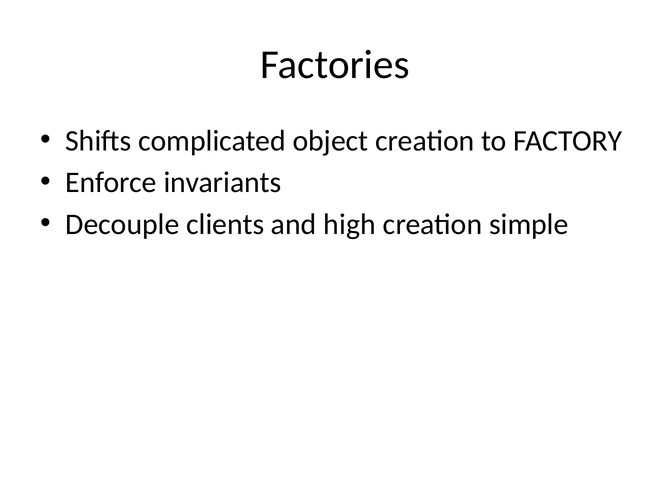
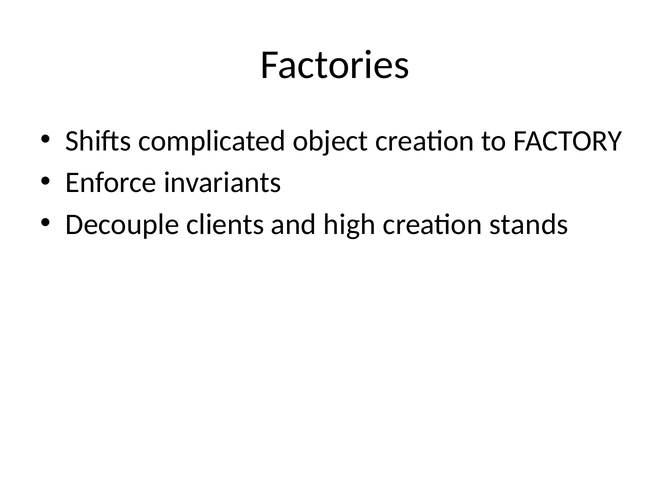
simple: simple -> stands (529, 224)
